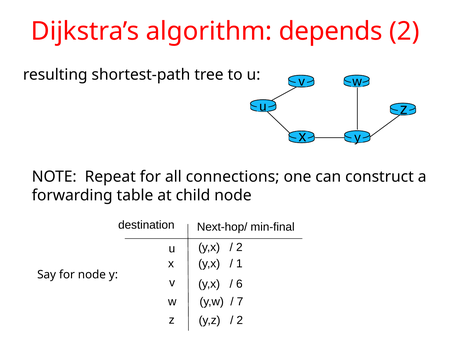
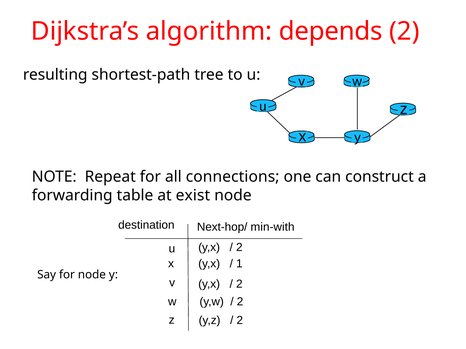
child: child -> exist (193, 196)
min-final: min-final -> min-with (273, 227)
6: 6 -> 2 (239, 284)
7: 7 -> 2 (240, 302)
